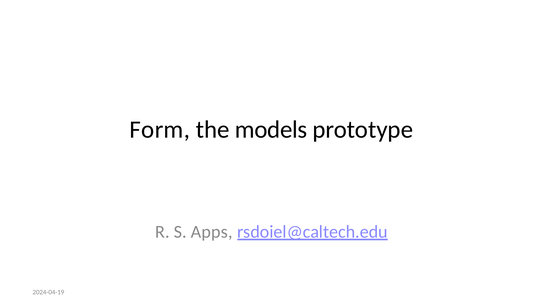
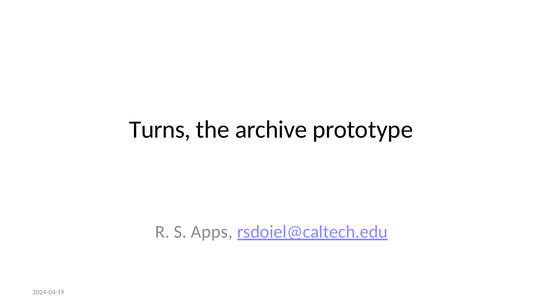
Form: Form -> Turns (160, 129)
models: models -> archive (271, 129)
